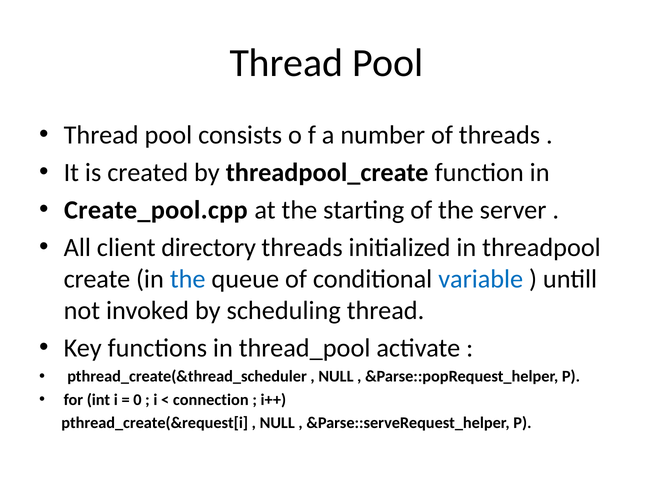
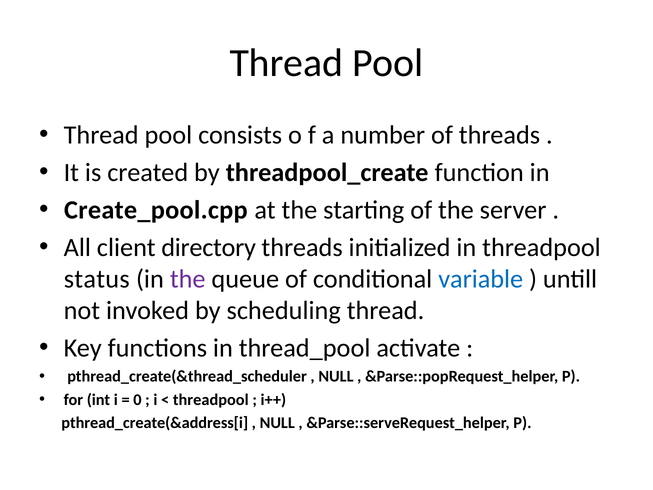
create: create -> status (97, 279)
the colour: blue -> purple (188, 279)
connection: connection -> threadpool (211, 400)
pthread_create(&request[i: pthread_create(&request[i -> pthread_create(&address[i (155, 423)
